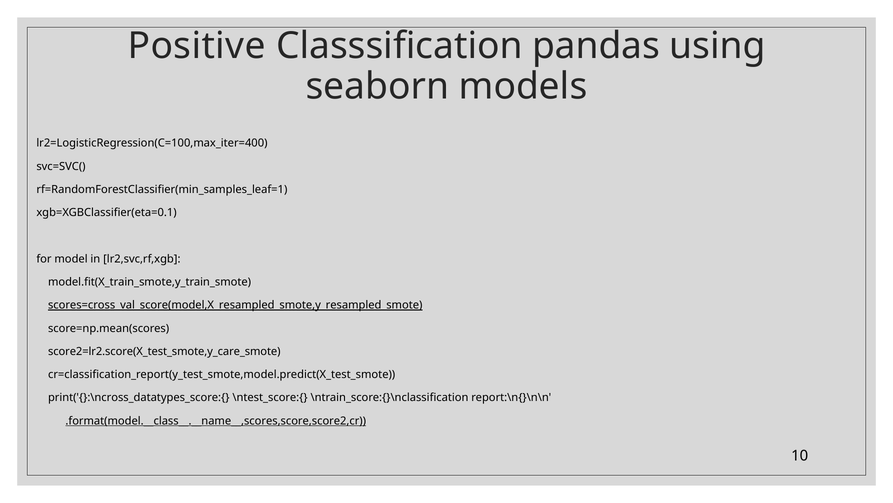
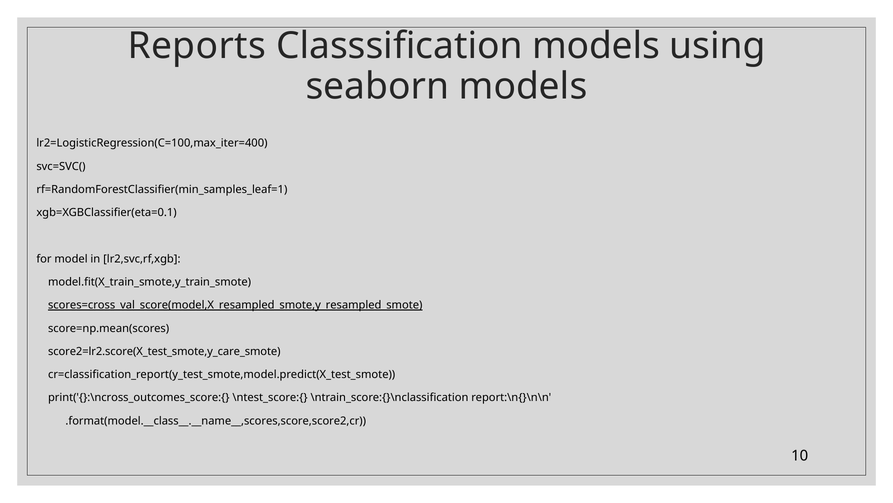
Positive: Positive -> Reports (197, 46)
Classsification pandas: pandas -> models (596, 46)
print('{}:\ncross_datatypes_score:{: print('{}:\ncross_datatypes_score:{ -> print('{}:\ncross_outcomes_score:{ (139, 397)
.format(model.__class__.__name__,scores,score,score2,cr underline: present -> none (216, 420)
